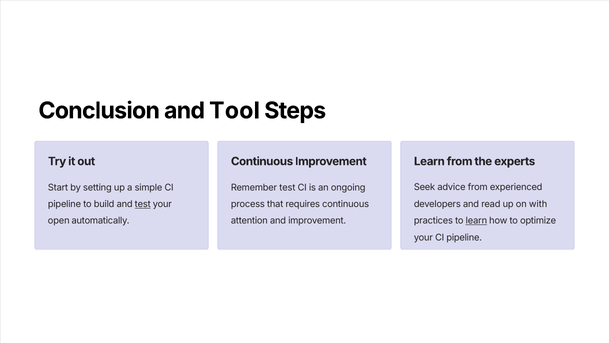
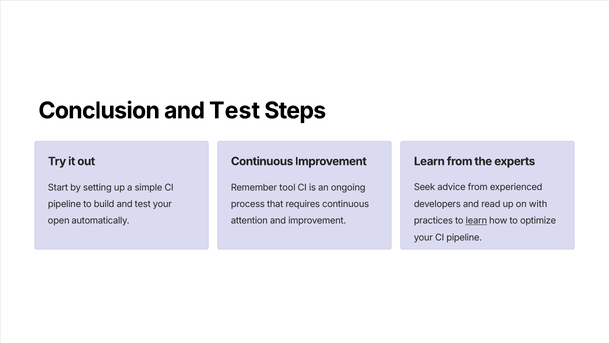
Conclusion and Tool: Tool -> Test (235, 111)
Remember test: test -> tool (287, 187)
test underline: present -> none (143, 204)
